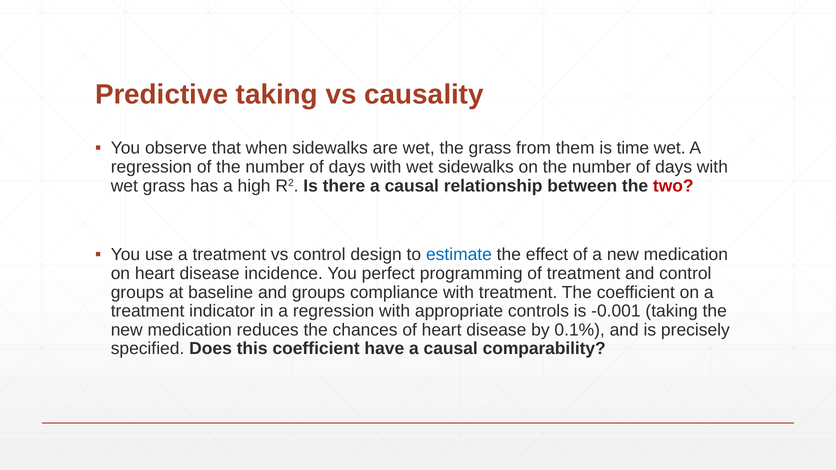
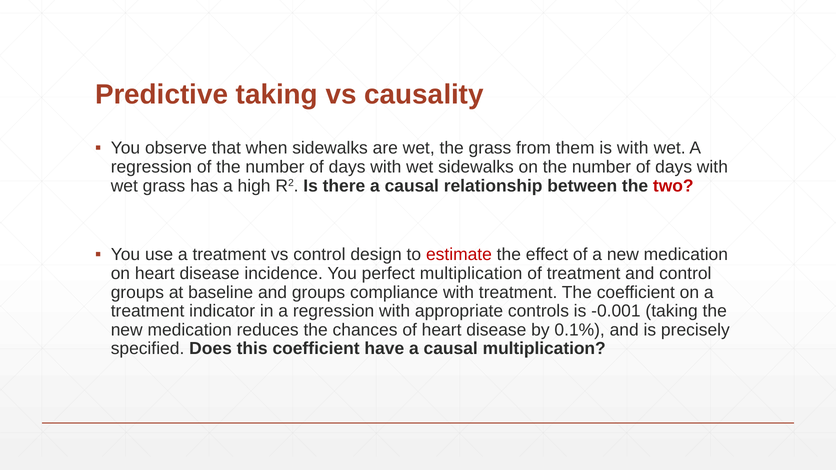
is time: time -> with (633, 148)
estimate colour: blue -> red (459, 255)
perfect programming: programming -> multiplication (471, 274)
causal comparability: comparability -> multiplication (544, 349)
